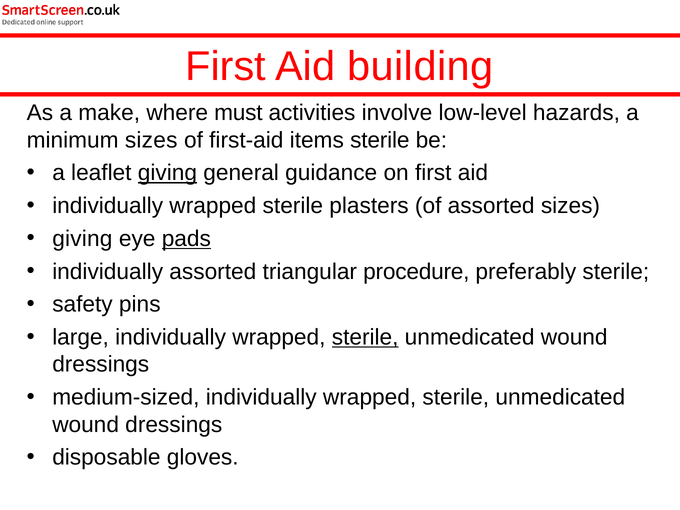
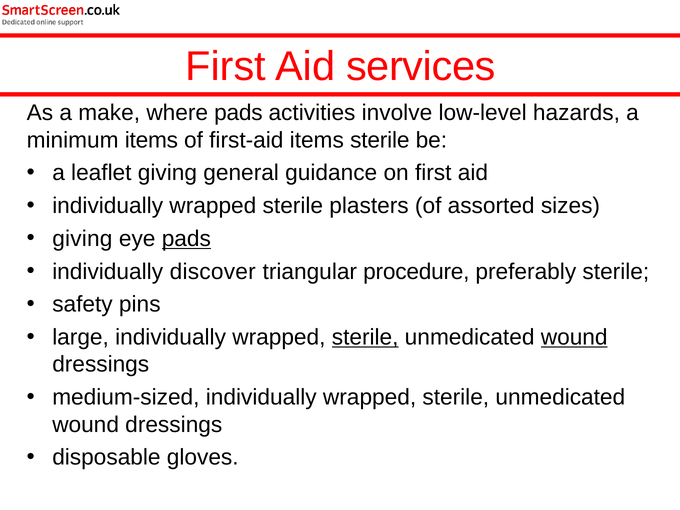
building: building -> services (421, 67)
where must: must -> pads (238, 113)
minimum sizes: sizes -> items (151, 140)
giving underline: present -> none (167, 173)
individually assorted: assorted -> discover (213, 272)
wound underline: none -> present (574, 337)
